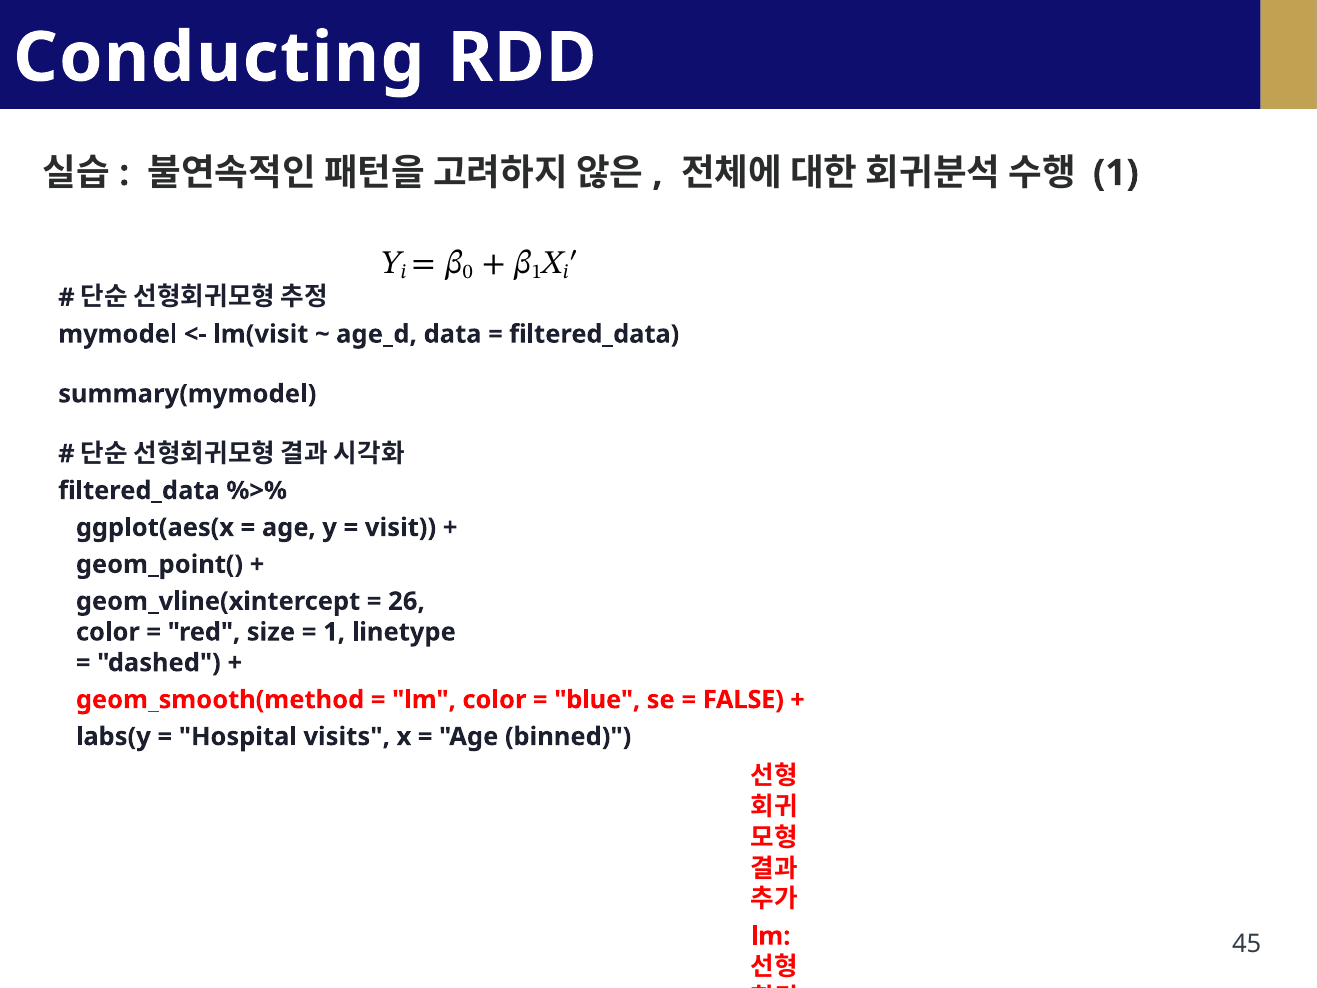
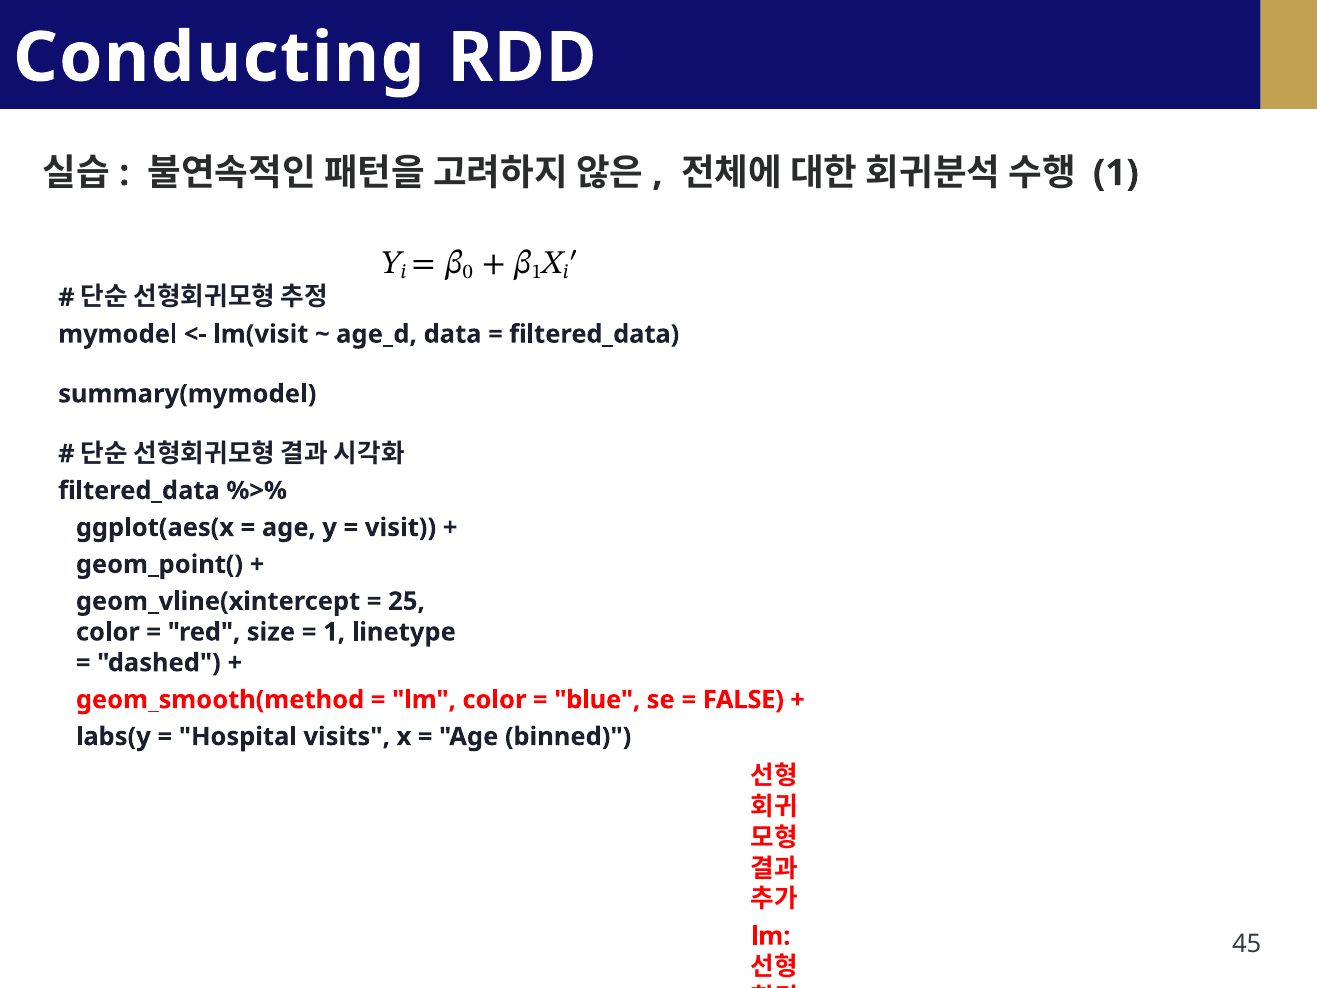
26: 26 -> 25 (406, 601)
